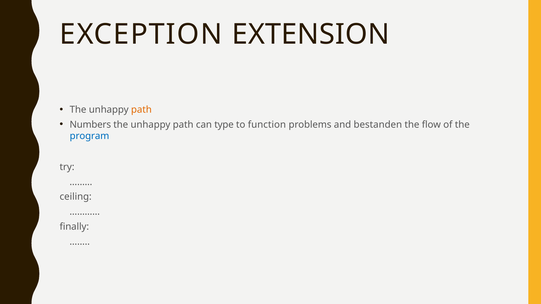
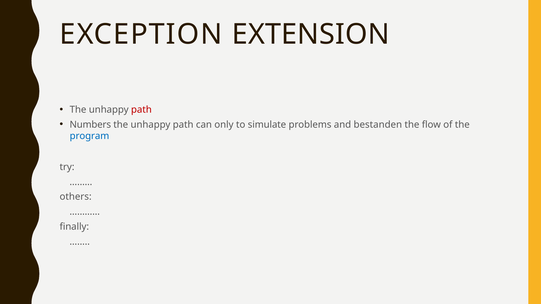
path colour: orange -> red (141, 110)
type: type -> only (224, 125)
function: function -> simulate (267, 125)
ceiling: ceiling -> others (76, 197)
